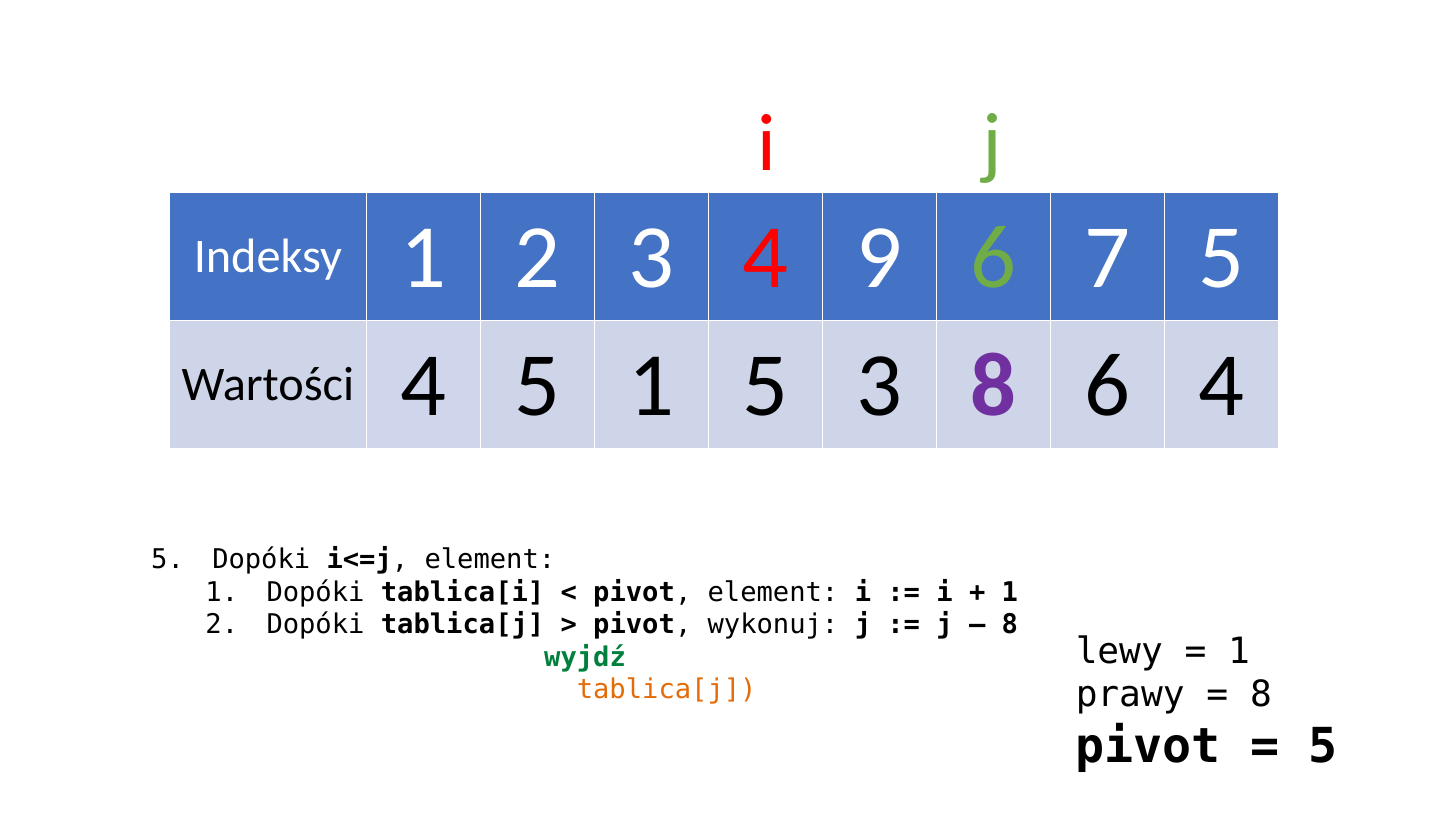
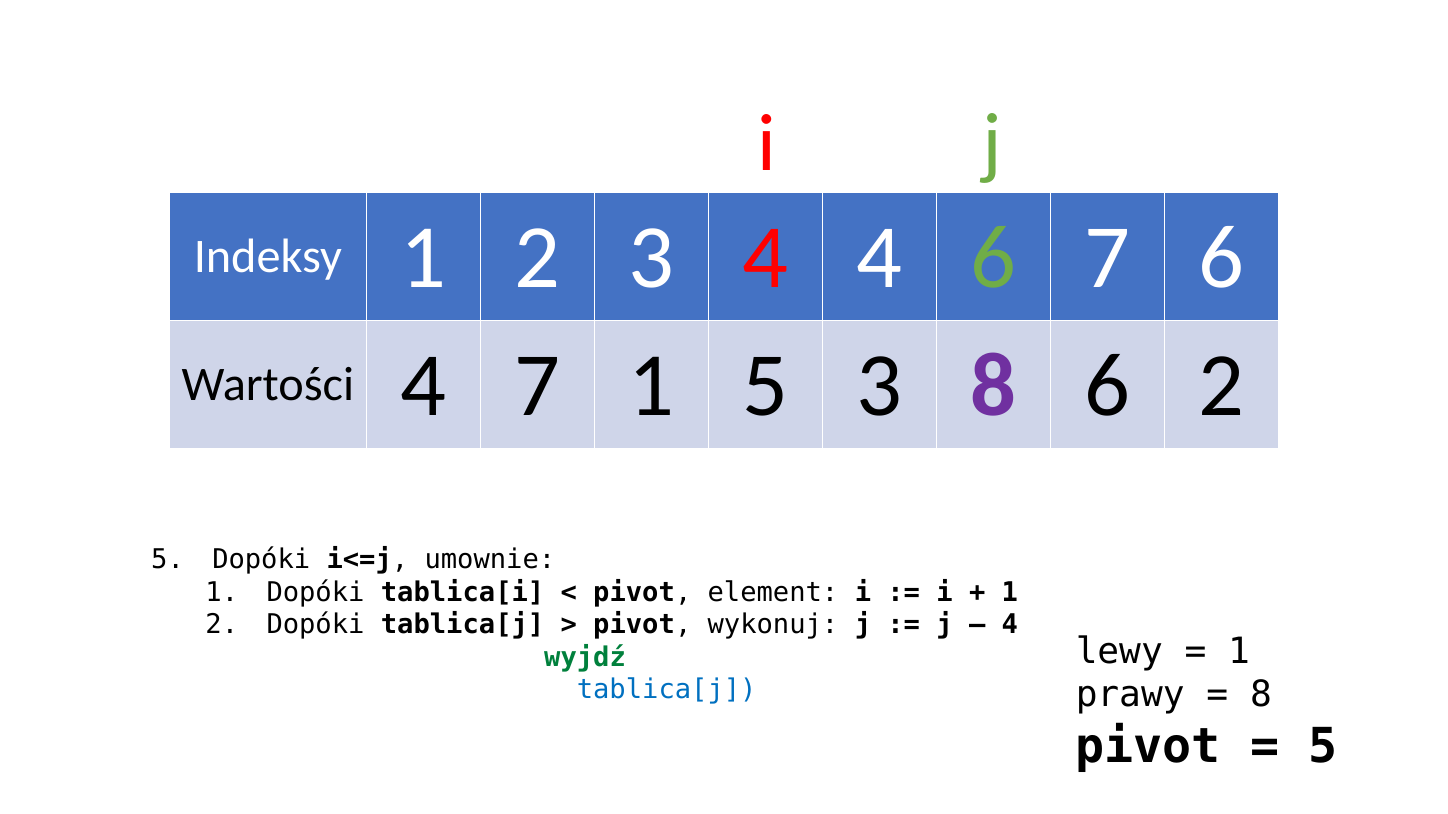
4 9: 9 -> 4 (879, 257)
7 5: 5 -> 6 (1221, 257)
4 5: 5 -> 7 (537, 386)
6 4: 4 -> 2 (1221, 386)
i<=j element: element -> umownie (490, 560)
8: 8 -> 4 (1010, 625)
tablica[j colour: orange -> blue (667, 690)
